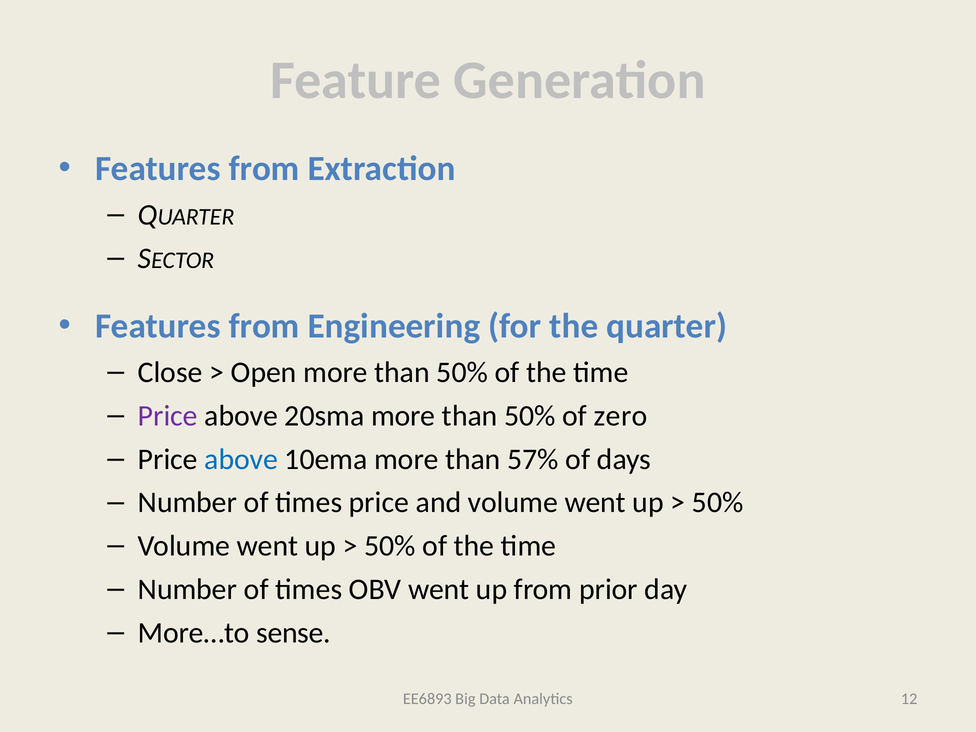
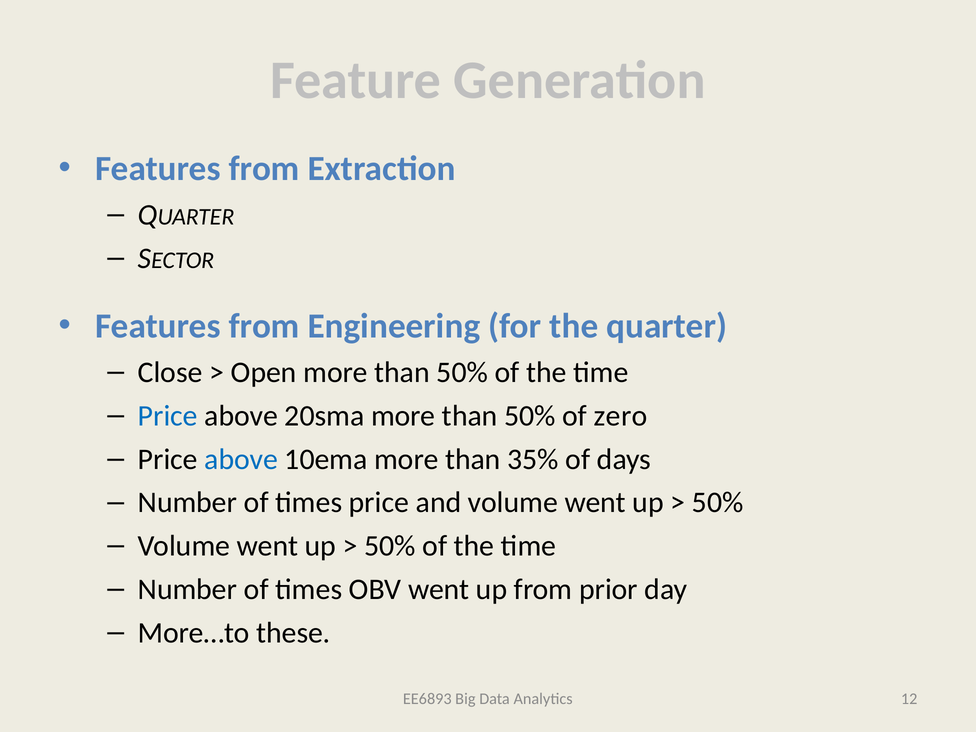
Price colour: purple -> blue (168, 416)
57%: 57% -> 35% (533, 459)
sense: sense -> these (293, 633)
